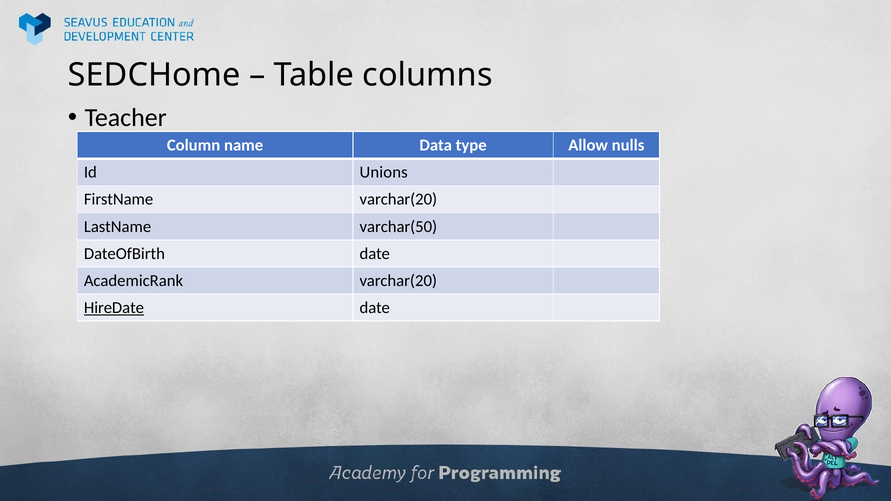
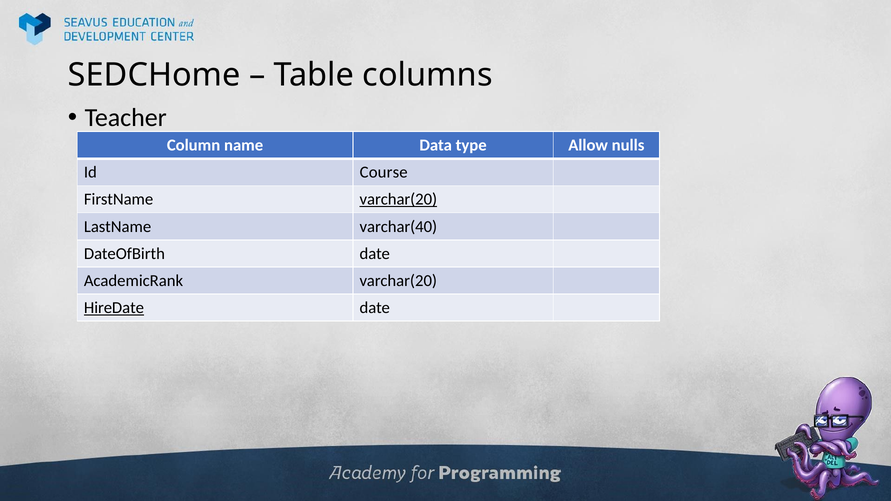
Unions: Unions -> Course (384, 172)
varchar(20 underline: none -> present (398, 200)
varchar(50: varchar(50 -> varchar(40 (398, 227)
